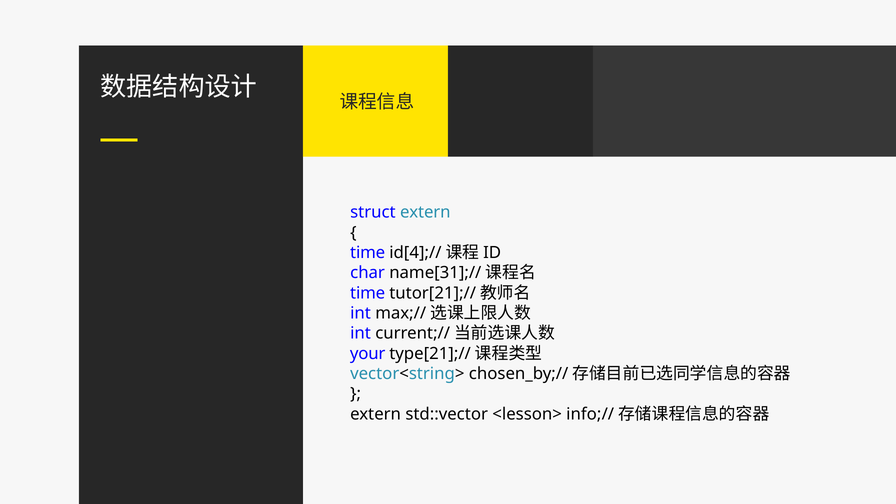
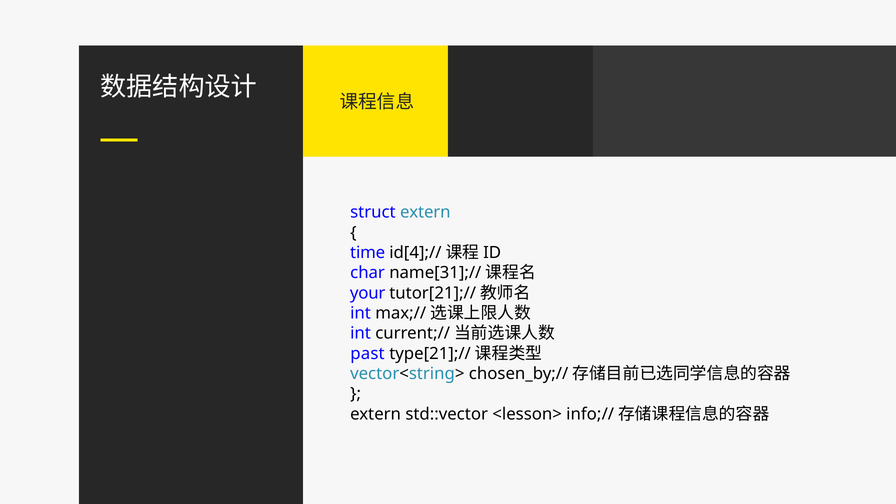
time: time -> your (368, 293)
your: your -> past (367, 354)
